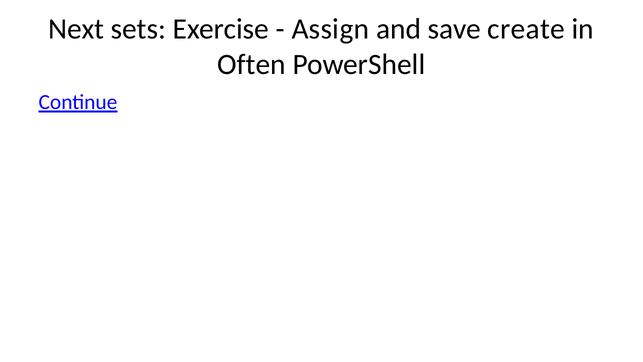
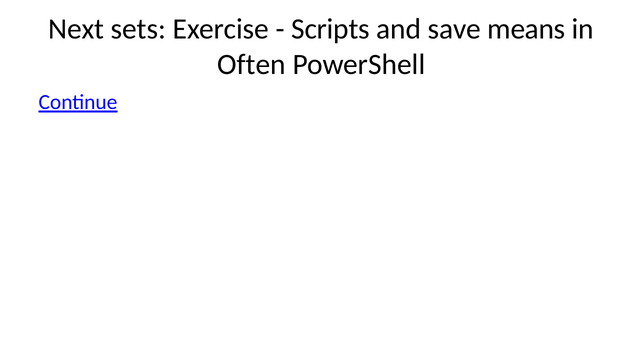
Assign: Assign -> Scripts (331, 29)
create: create -> means (526, 29)
